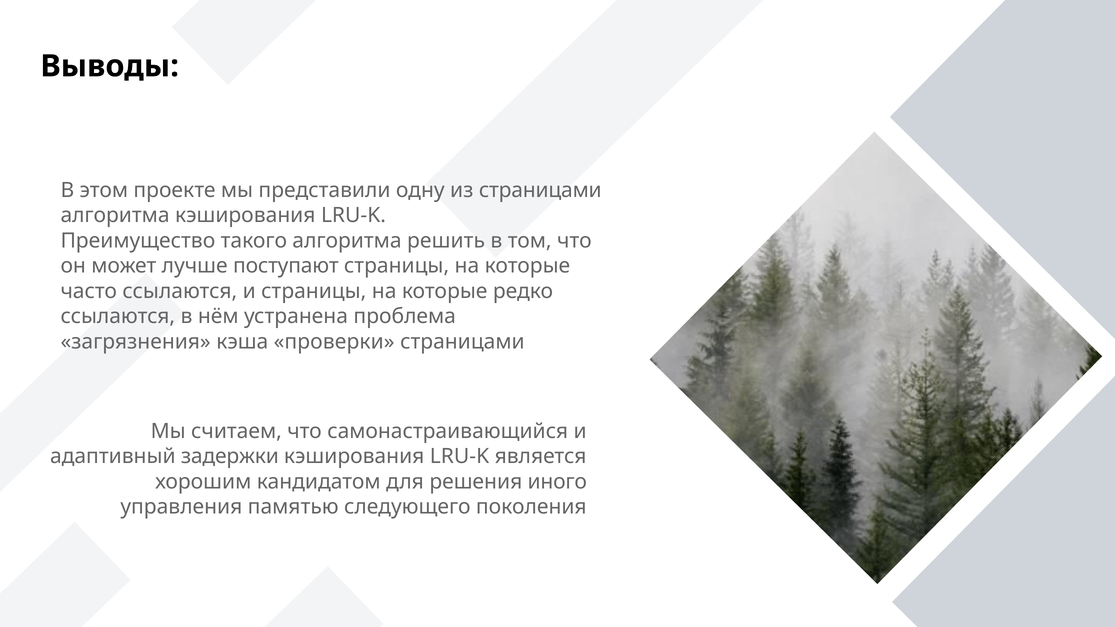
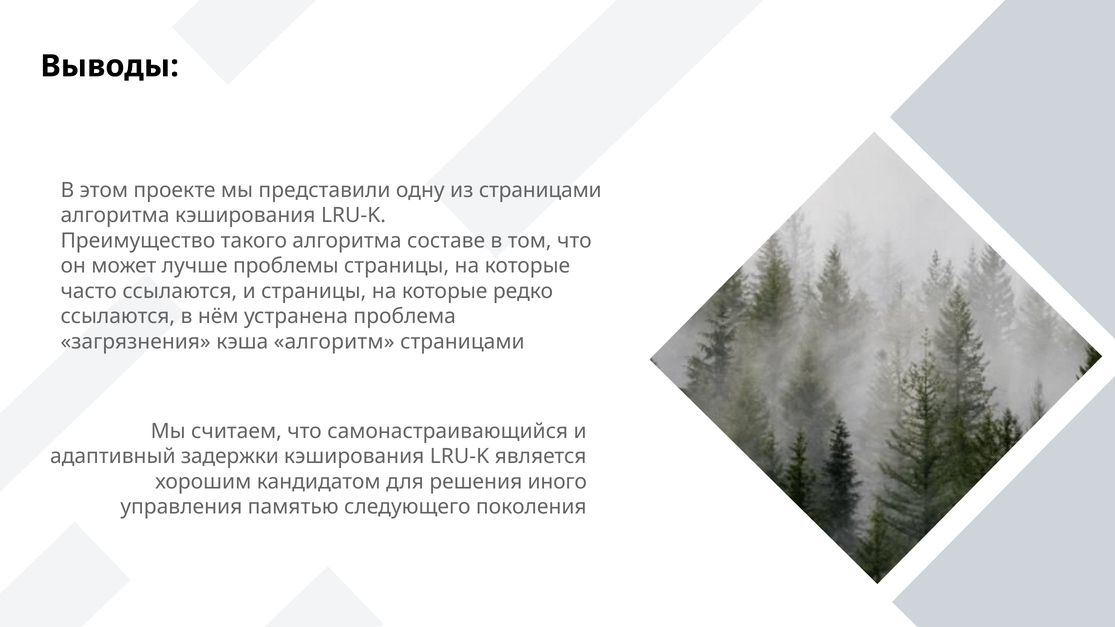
решить: решить -> составе (446, 241)
поступают: поступают -> проблемы (286, 266)
проверки: проверки -> алгоритм (334, 342)
